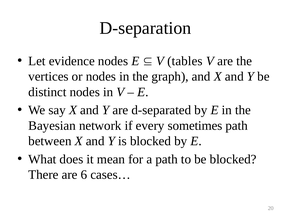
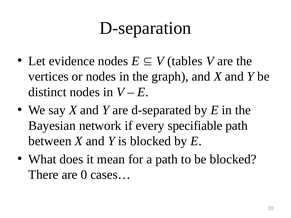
sometimes: sometimes -> specifiable (195, 126)
6: 6 -> 0 (84, 175)
